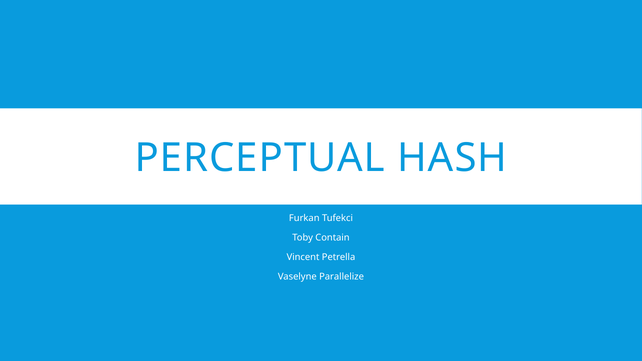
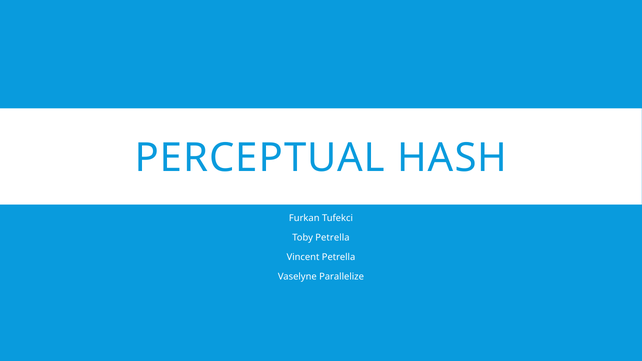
Toby Contain: Contain -> Petrella (332, 238)
